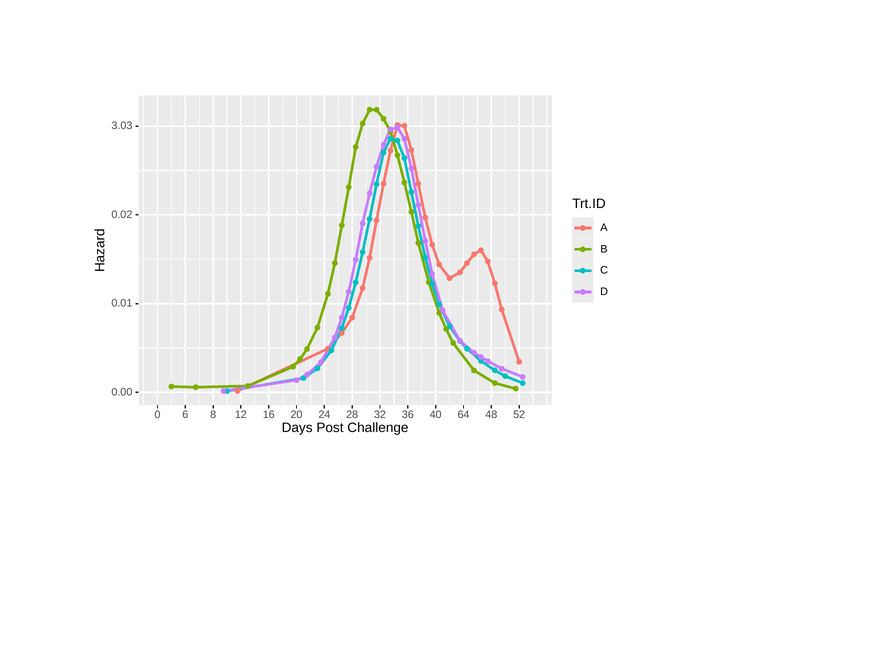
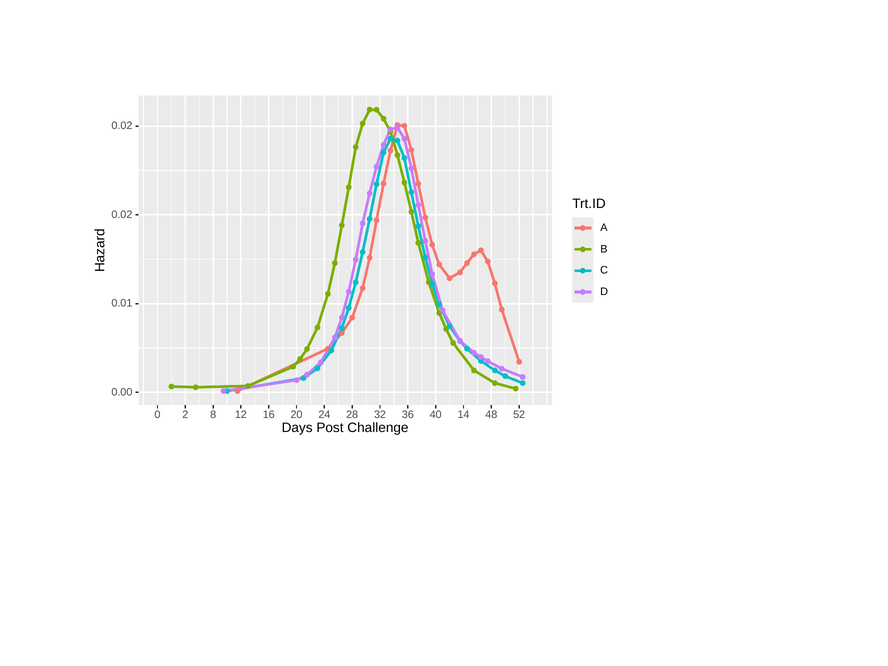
3.03: 3.03 -> 0.02 (122, 126)
6: 6 -> 2 (185, 415)
64: 64 -> 14 (464, 415)
